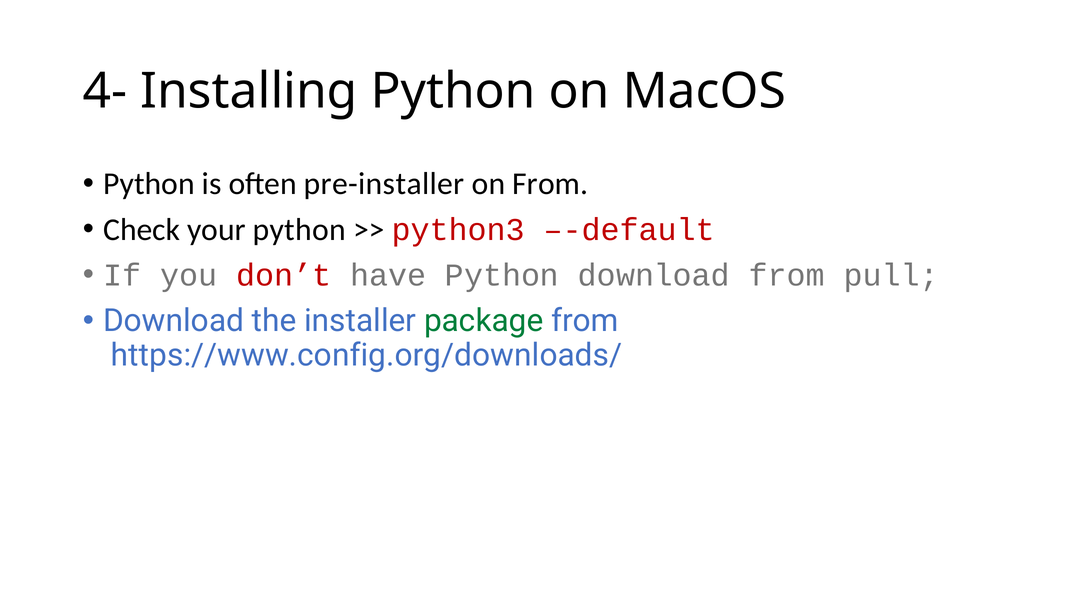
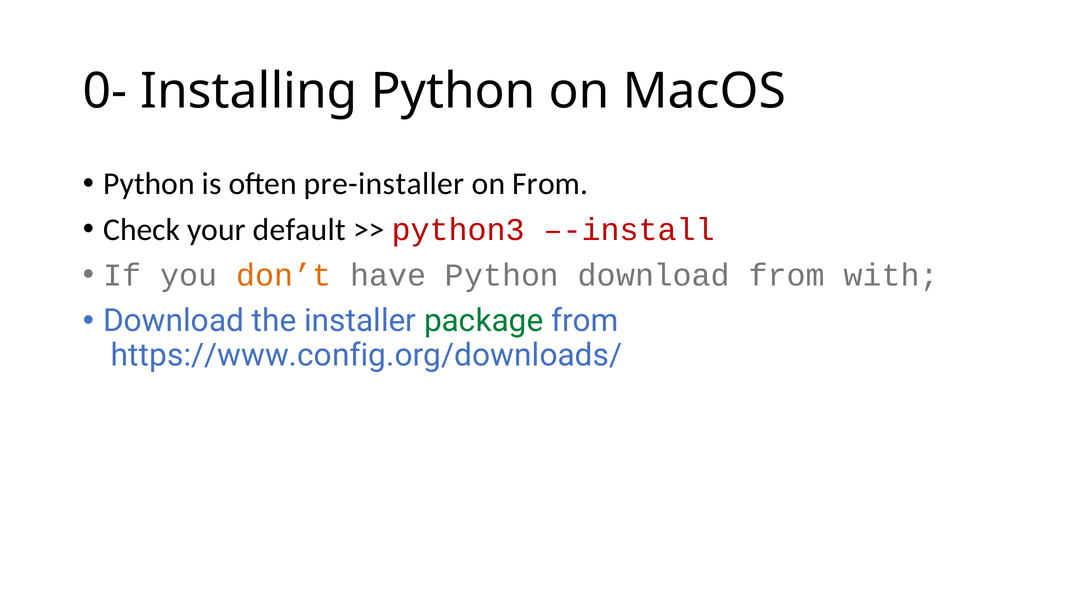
4-: 4- -> 0- (105, 91)
your python: python -> default (299, 229)
–-default: –-default -> –-install (629, 229)
don’t colour: red -> orange (284, 275)
pull: pull -> with (891, 275)
